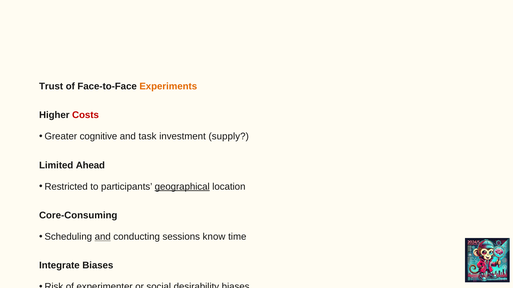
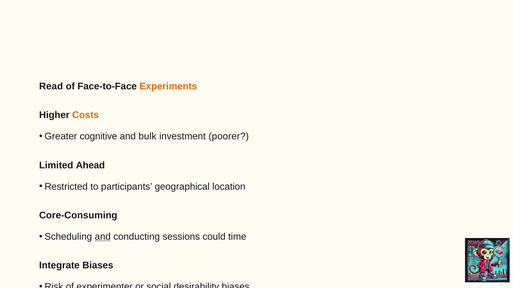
Trust: Trust -> Read (51, 86)
Costs colour: red -> orange (86, 115)
task: task -> bulk (148, 137)
supply: supply -> poorer (229, 137)
geographical underline: present -> none (182, 187)
know: know -> could (214, 237)
